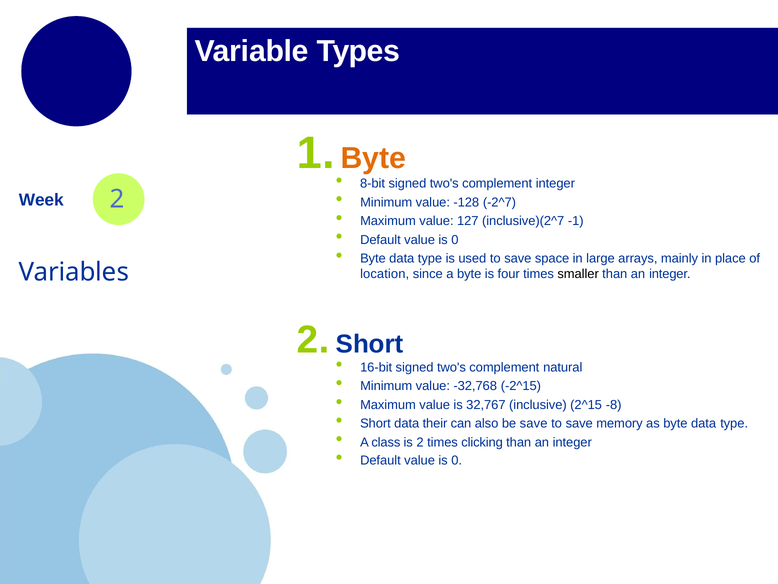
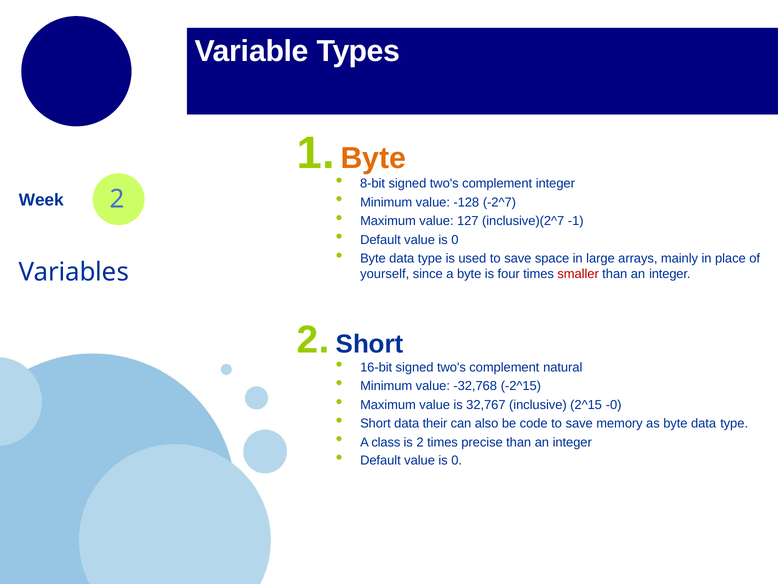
location: location -> yourself (385, 274)
smaller colour: black -> red (578, 274)
-8: -8 -> -0 (614, 404)
be save: save -> code (534, 423)
clicking: clicking -> precise (482, 442)
